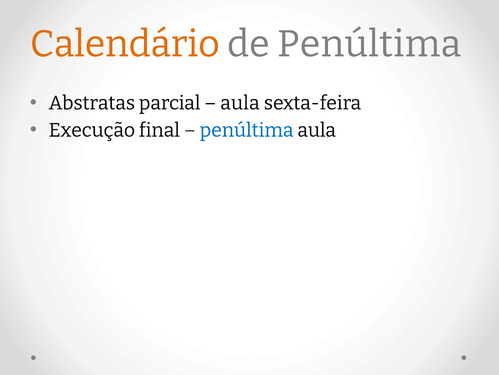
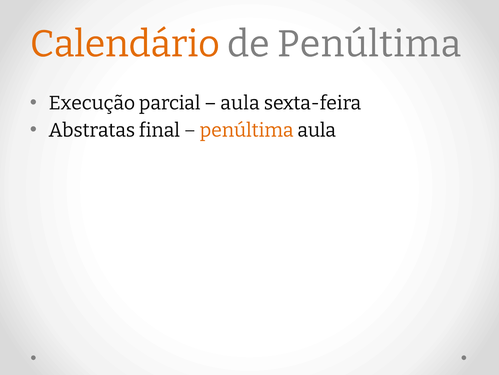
Abstratas: Abstratas -> Execução (92, 103)
Execução: Execução -> Abstratas (92, 130)
penúltima colour: blue -> orange (247, 130)
